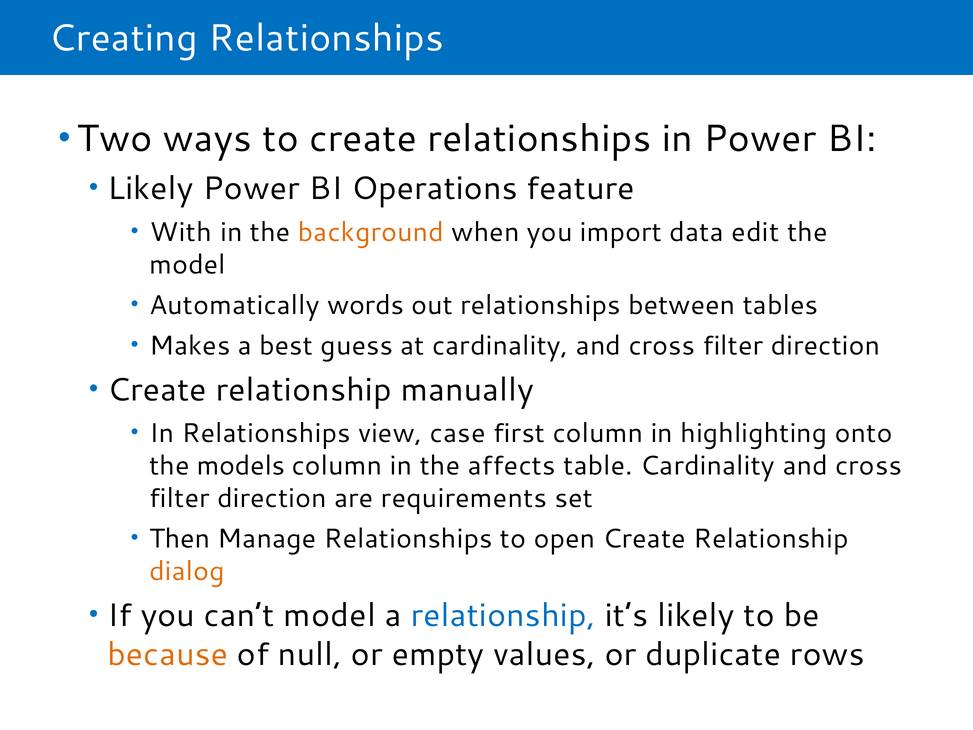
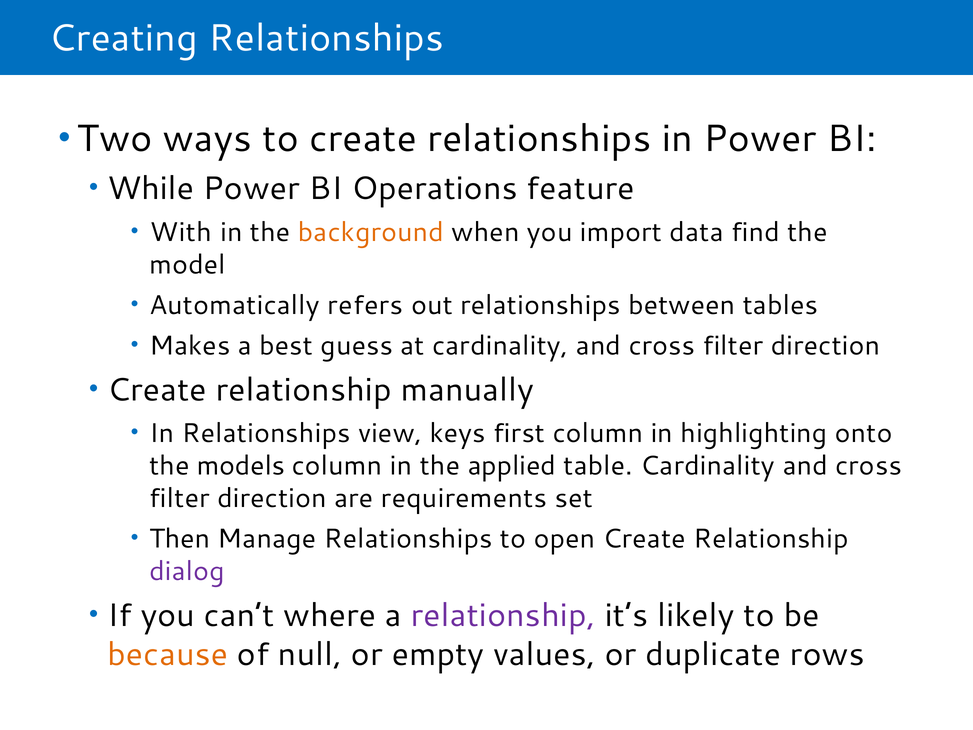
Likely: Likely -> While (151, 189)
edit: edit -> find (755, 232)
words: words -> refers (365, 305)
case: case -> keys (458, 433)
affects: affects -> applied (512, 466)
dialog colour: orange -> purple (187, 571)
can’t model: model -> where (330, 615)
relationship colour: blue -> purple (503, 615)
